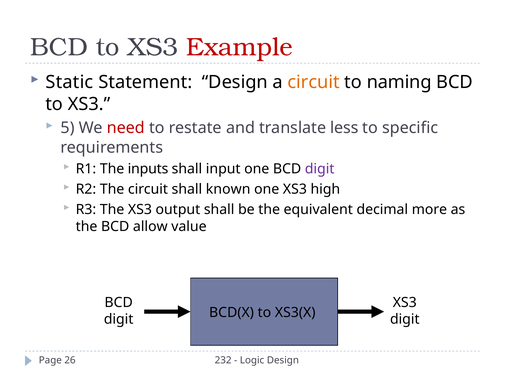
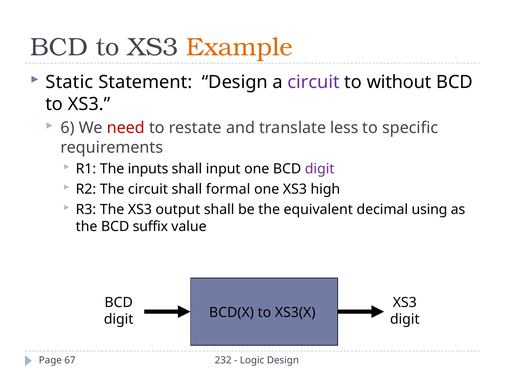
Example colour: red -> orange (239, 47)
circuit colour: orange -> purple (314, 82)
naming: naming -> without (399, 82)
5: 5 -> 6 (68, 128)
known: known -> formal (228, 189)
more: more -> using (429, 209)
allow: allow -> suffix (150, 226)
26: 26 -> 67 (70, 360)
